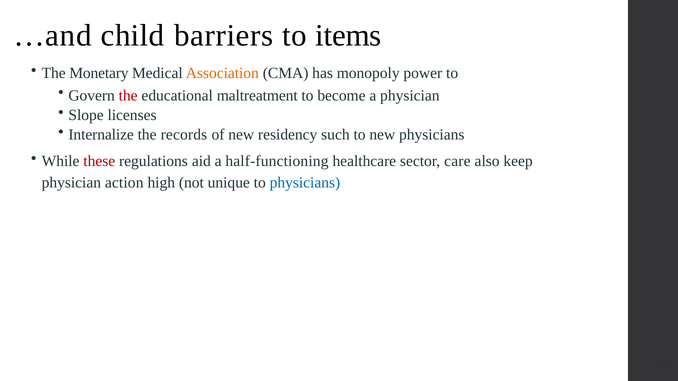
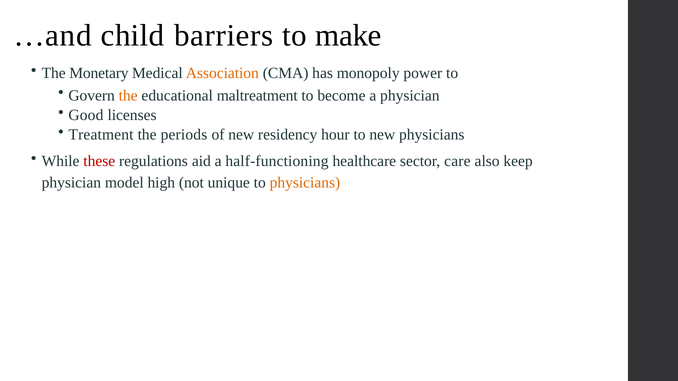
items: items -> make (349, 35)
the colour: red -> orange (128, 95)
Slope: Slope -> Good (86, 115)
Internalize: Internalize -> Treatment (101, 135)
records: records -> periods (184, 135)
such: such -> hour (335, 135)
action: action -> model (124, 183)
physicians colour: blue -> orange (305, 183)
